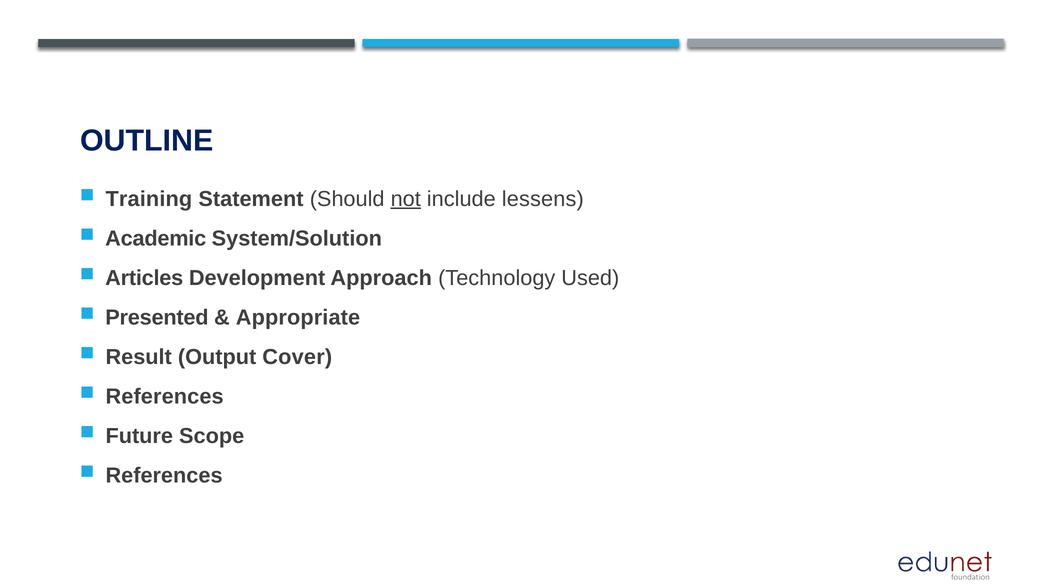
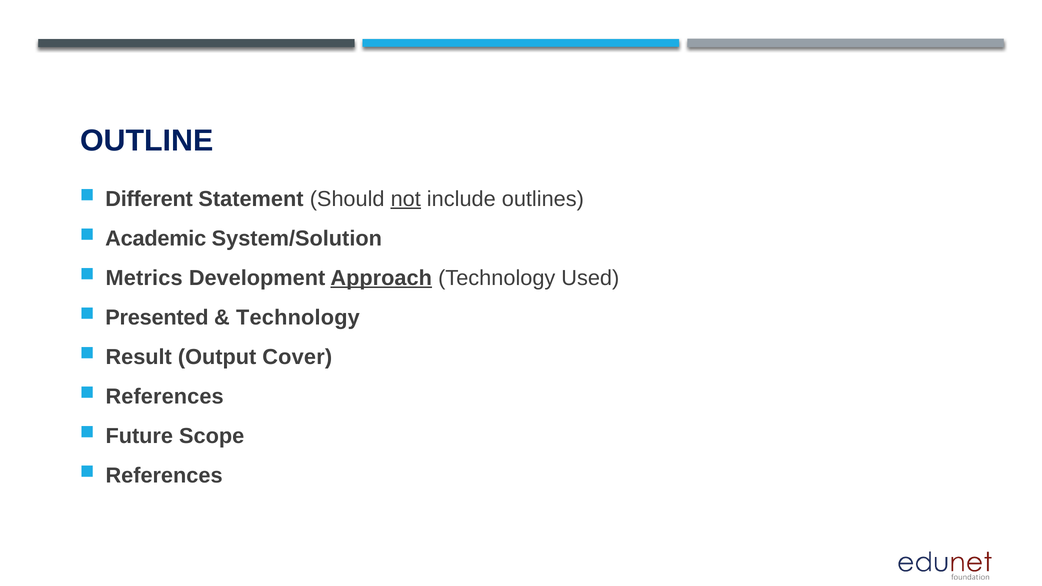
Training: Training -> Different (149, 199)
lessens: lessens -> outlines (543, 199)
Articles: Articles -> Metrics (144, 278)
Approach underline: none -> present (381, 278)
Appropriate: Appropriate -> Technology (298, 317)
